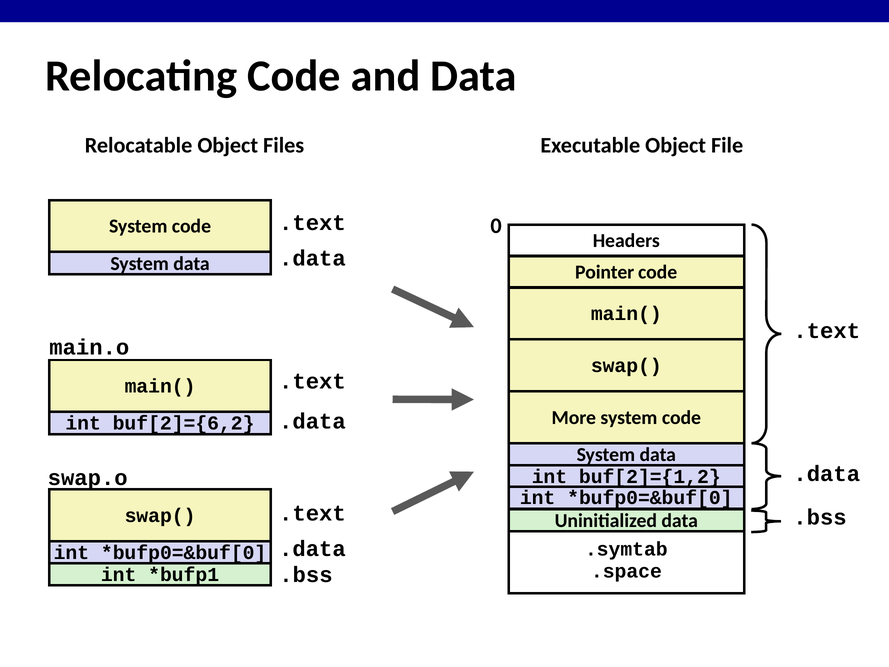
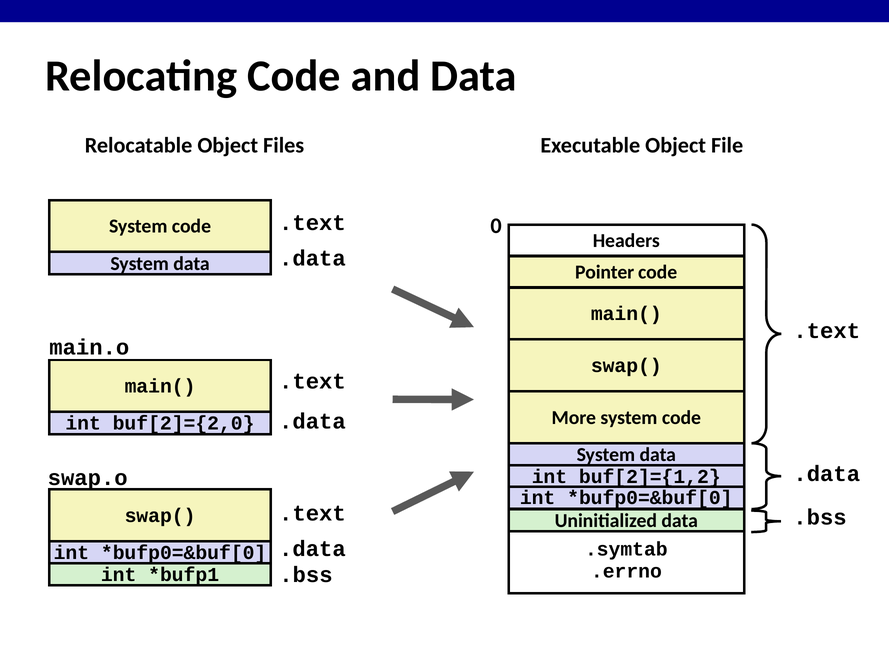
buf[2]={6,2: buf[2]={6,2 -> buf[2]={2,0 (184, 423)
.space: .space -> .errno (626, 571)
